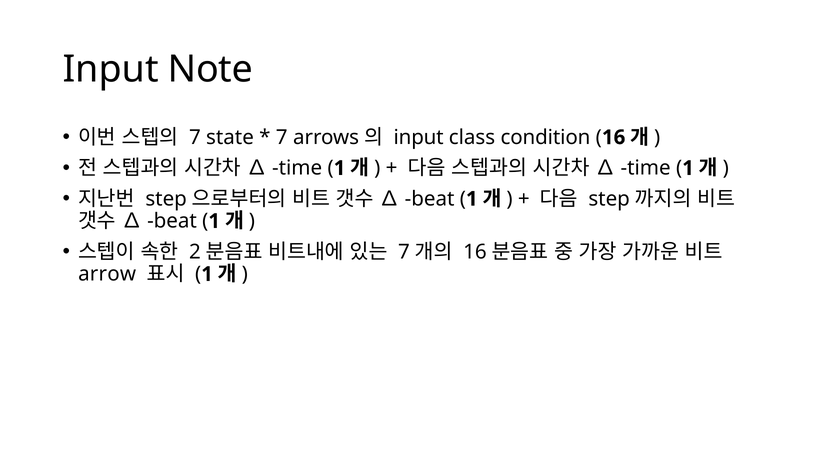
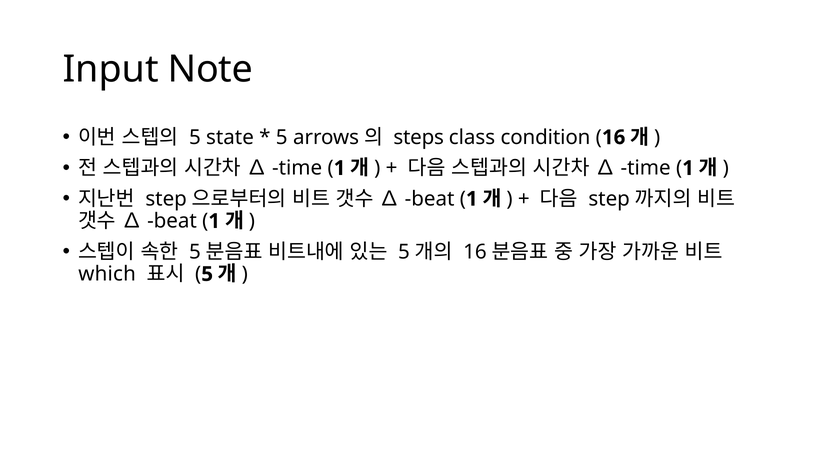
7: 7 -> 5 (195, 137)
7: 7 -> 5 (282, 137)
input: input -> steps (419, 137)
2: 2 -> 5 (195, 252)
7: 7 -> 5 (404, 252)
arrow: arrow -> which (107, 274)
1: 1 -> 5 (207, 274)
